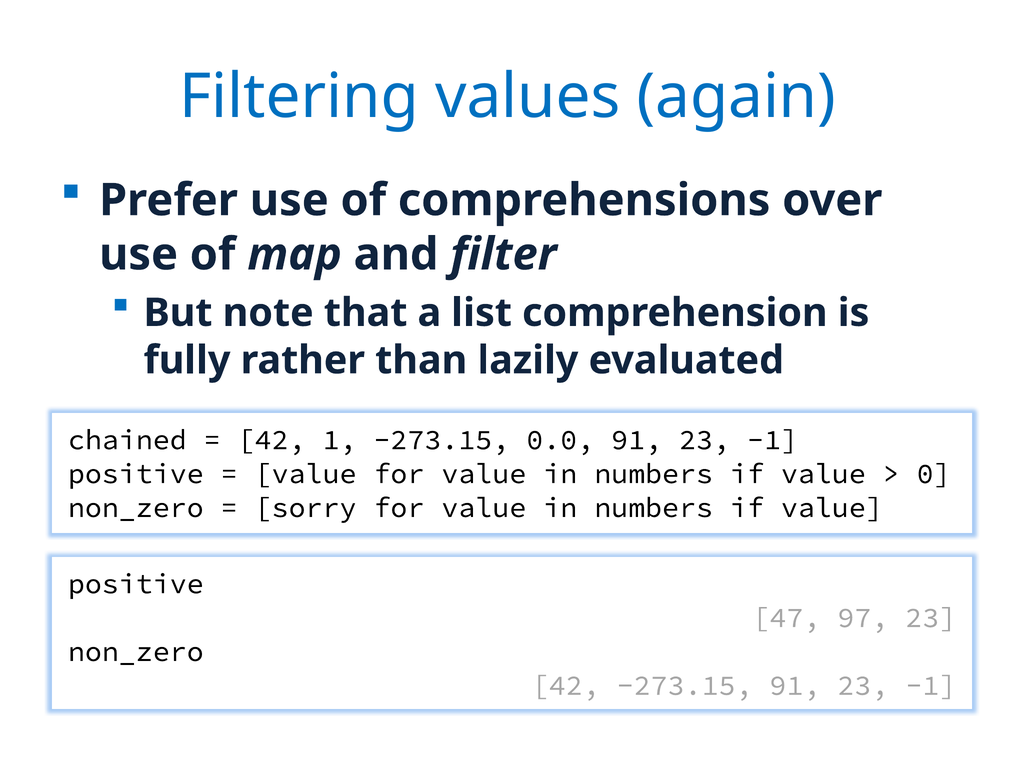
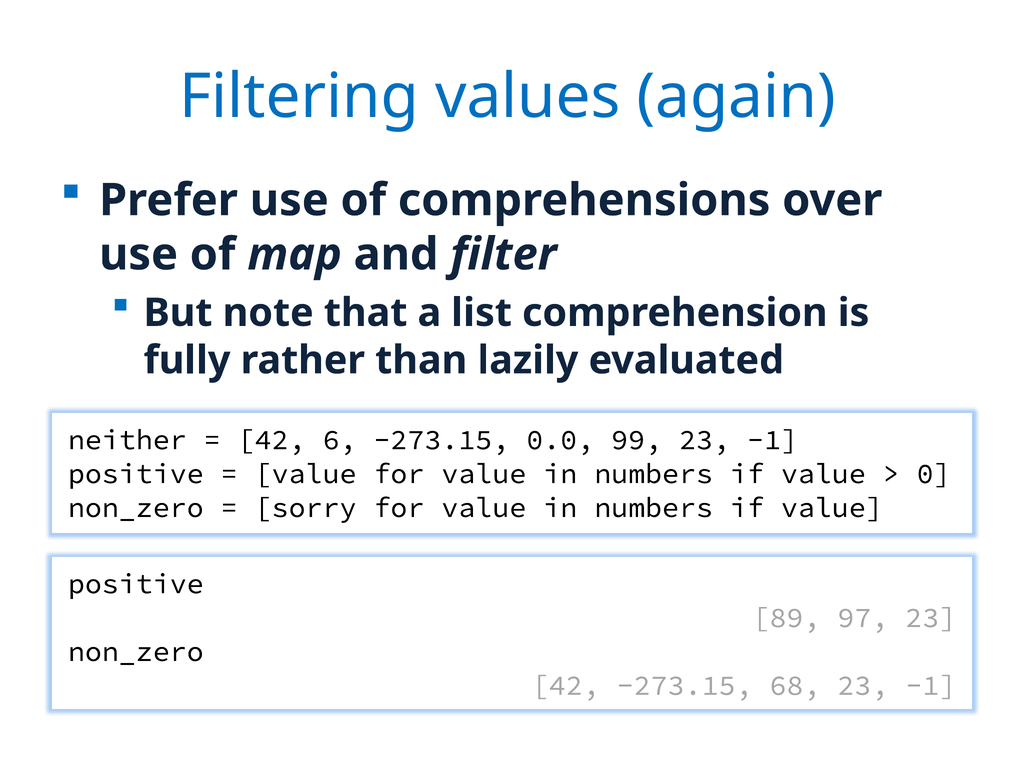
chained: chained -> neither (127, 440)
1: 1 -> 6 (340, 440)
0.0 91: 91 -> 99 (637, 440)
47: 47 -> 89 (786, 618)
-273.15 91: 91 -> 68 (795, 686)
